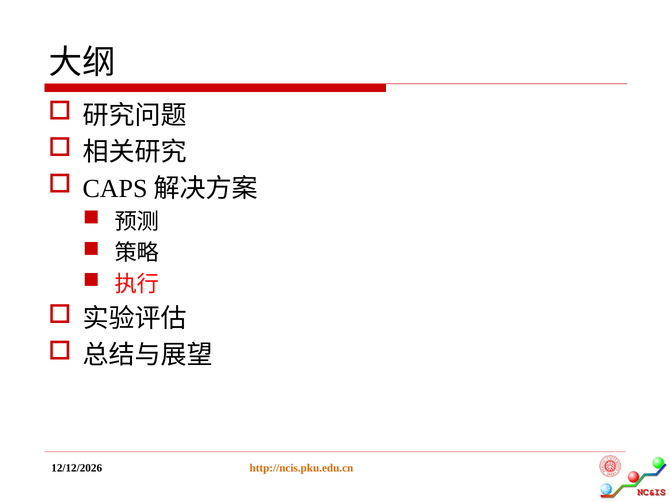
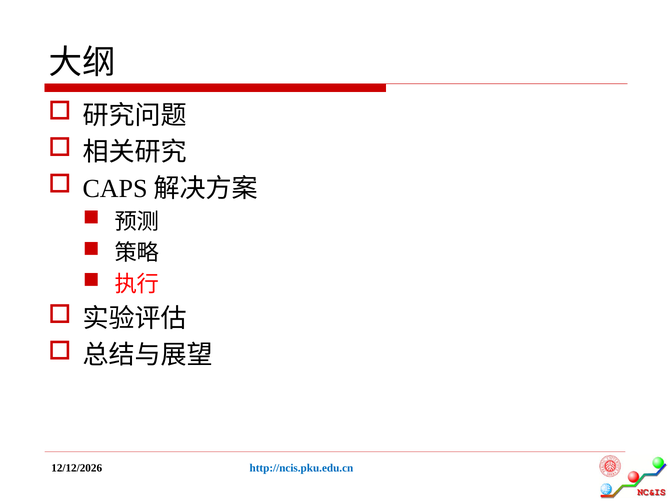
http://ncis.pku.edu.cn colour: orange -> blue (301, 468)
